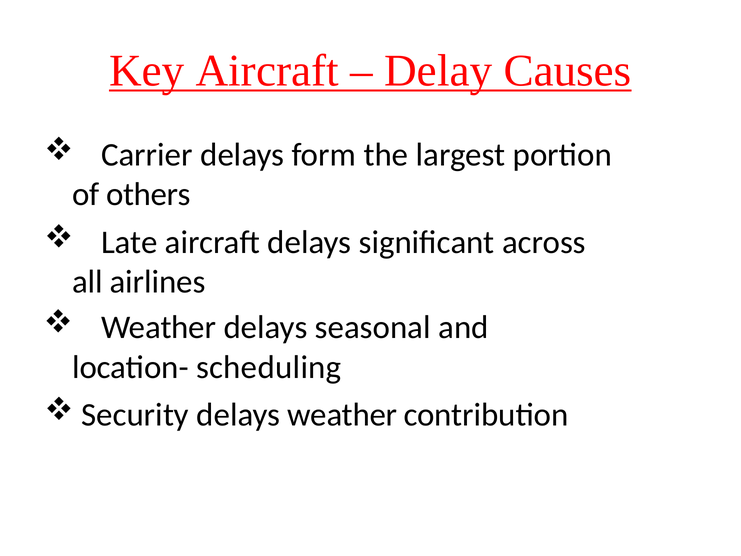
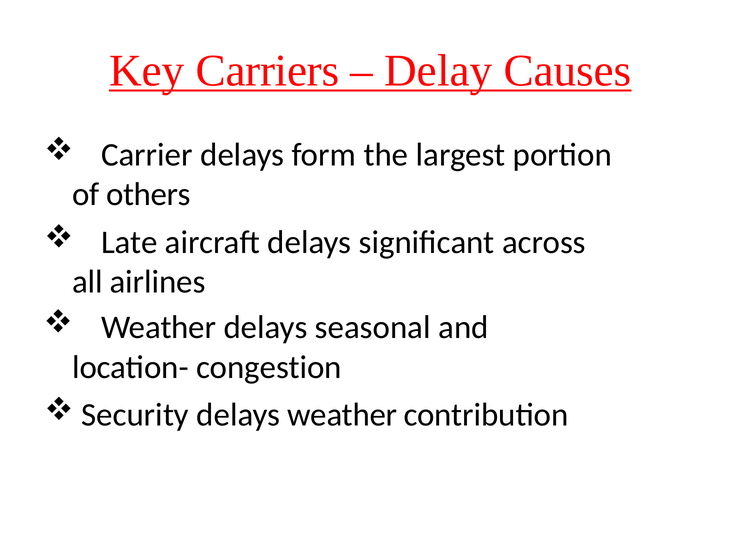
Key Aircraft: Aircraft -> Carriers (267, 71)
scheduling: scheduling -> congestion (269, 367)
